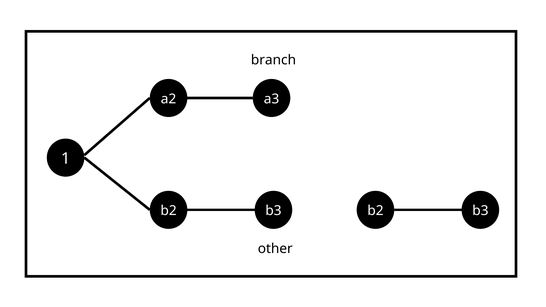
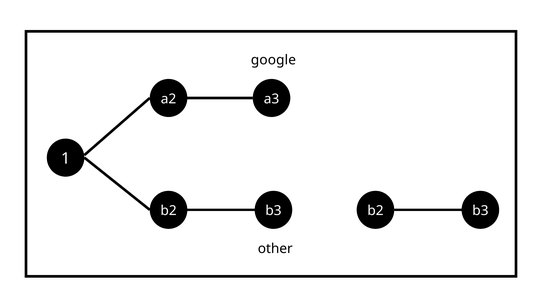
branch: branch -> google (273, 60)
